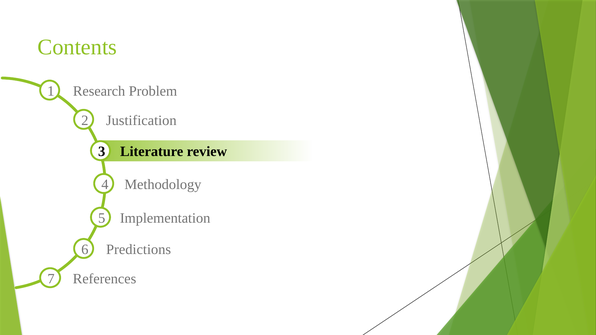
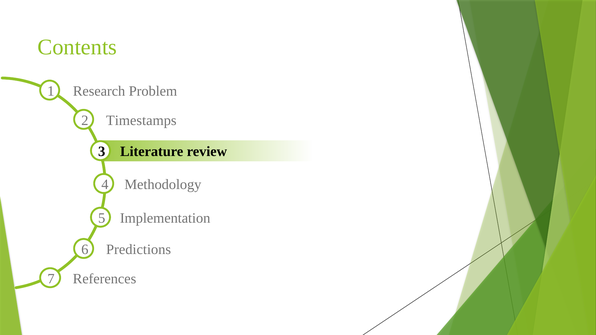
Justification: Justification -> Timestamps (141, 120)
